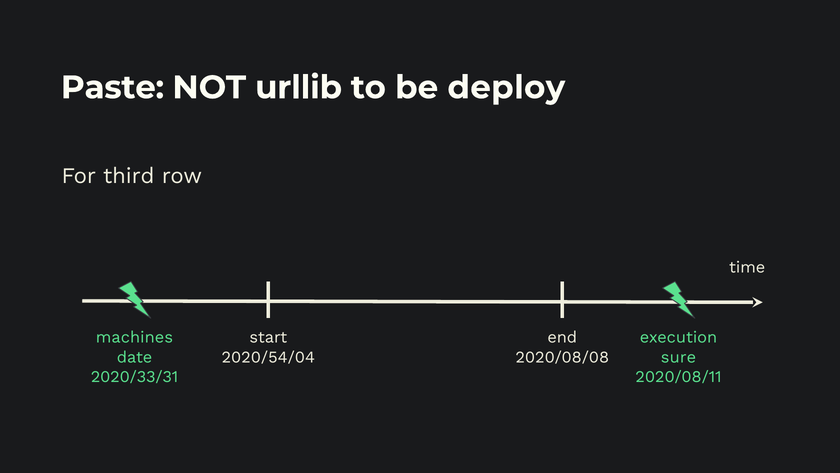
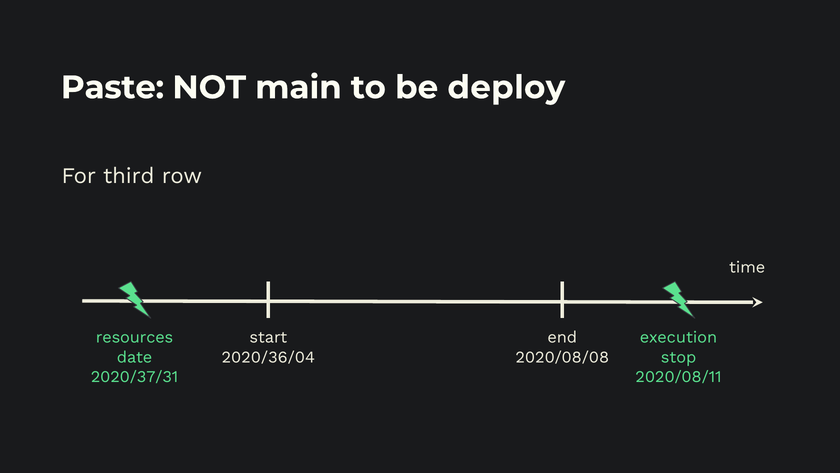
urllib: urllib -> main (298, 87)
machines: machines -> resources (135, 337)
2020/54/04: 2020/54/04 -> 2020/36/04 (268, 357)
sure: sure -> stop (679, 357)
2020/33/31: 2020/33/31 -> 2020/37/31 (134, 376)
